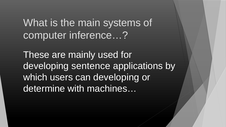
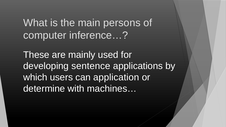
systems: systems -> persons (122, 23)
can developing: developing -> application (116, 77)
